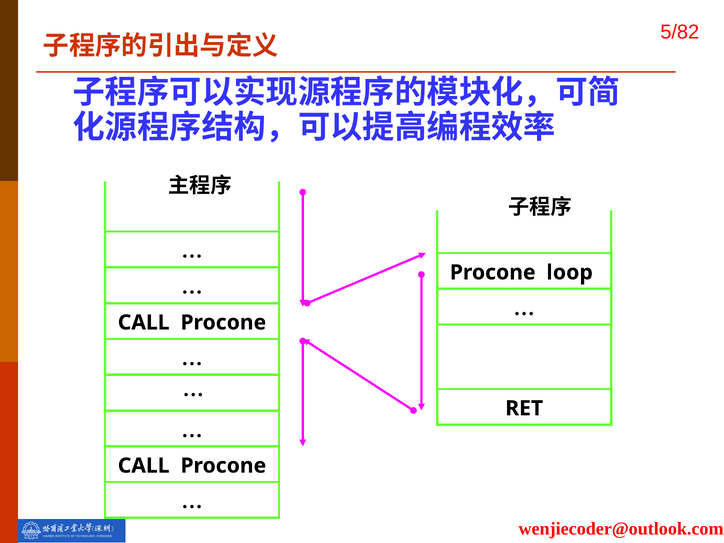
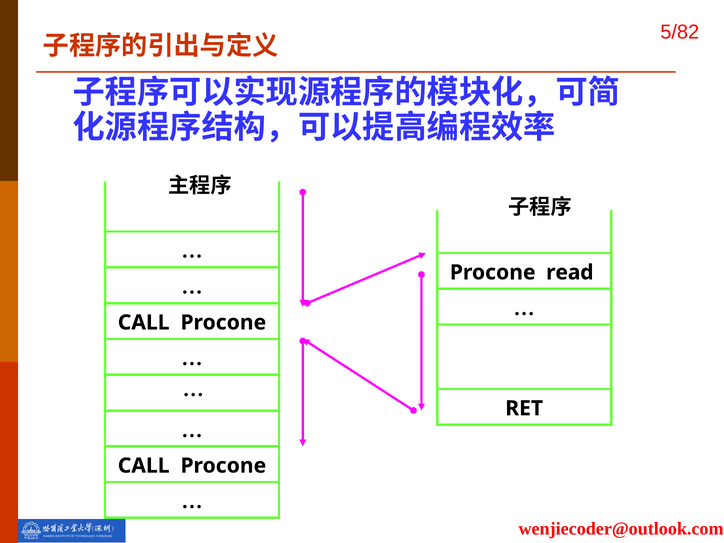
loop: loop -> read (570, 272)
